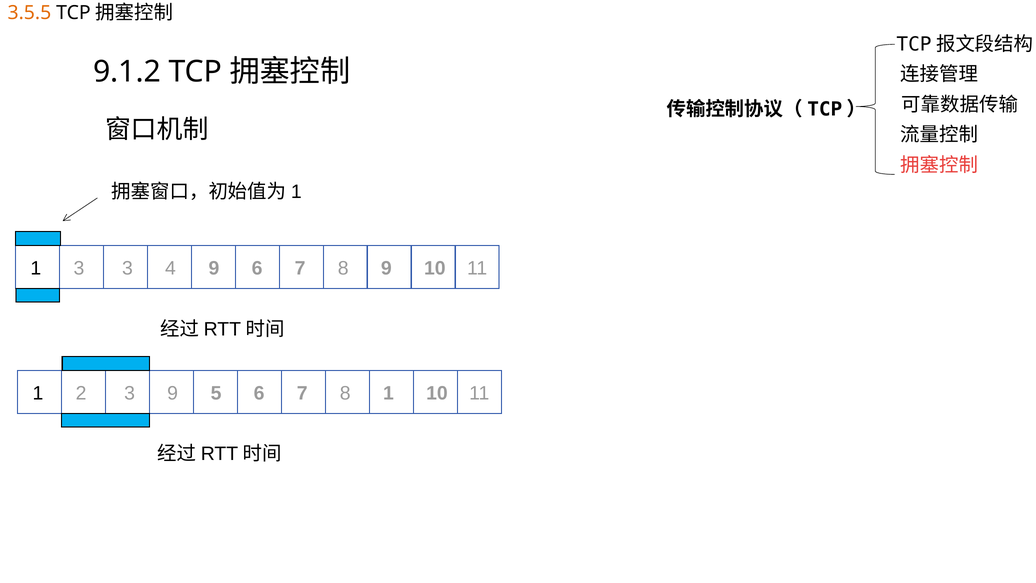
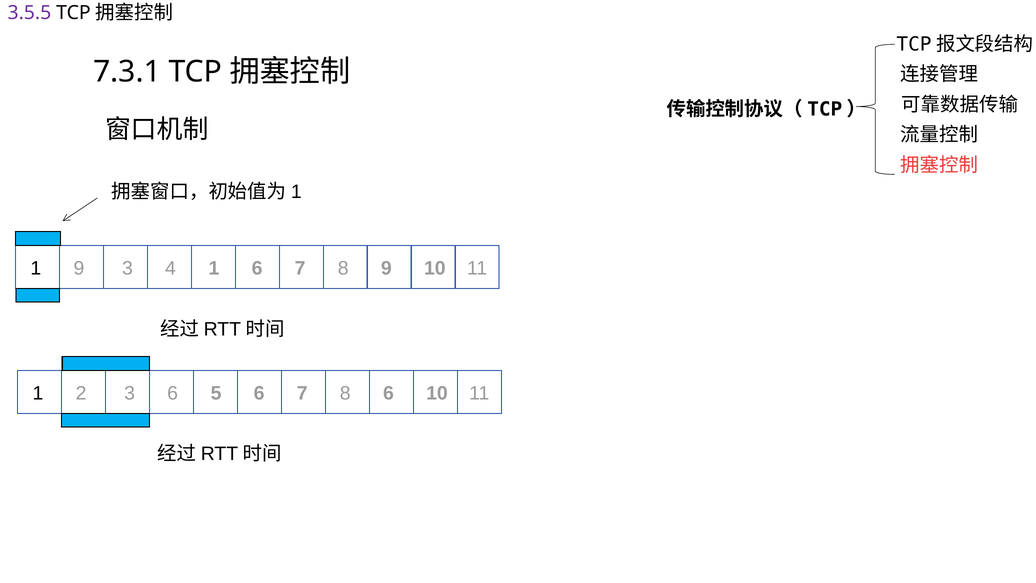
3.5.5 colour: orange -> purple (29, 13)
9.1.2: 9.1.2 -> 7.3.1 (127, 72)
1 3: 3 -> 9 (79, 268)
4 9: 9 -> 1 (214, 268)
9: 9 -> 6 (173, 393)
8 1: 1 -> 6 (388, 393)
